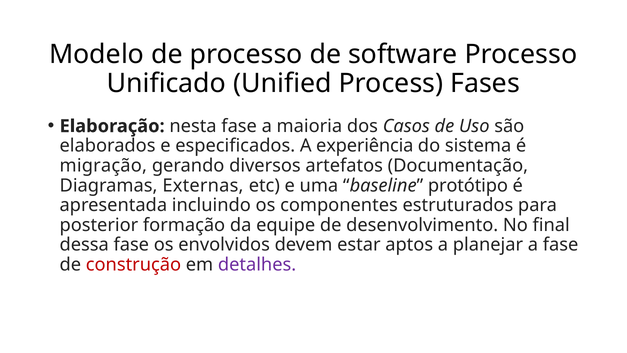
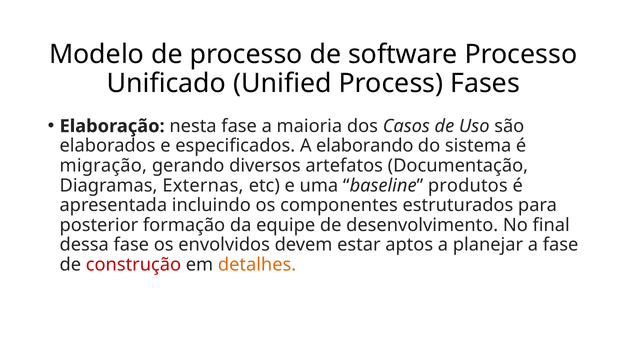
experiência: experiência -> elaborando (365, 146)
protótipo: protótipo -> produtos (468, 185)
detalhes colour: purple -> orange (257, 264)
